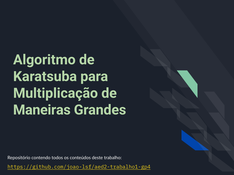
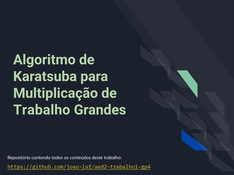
Maneiras: Maneiras -> Trabalho (42, 110)
